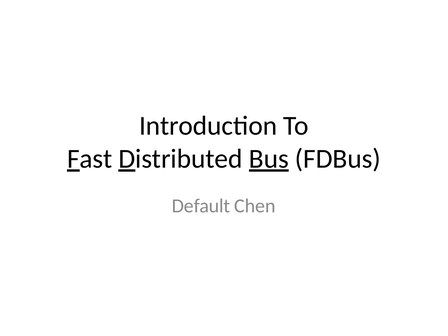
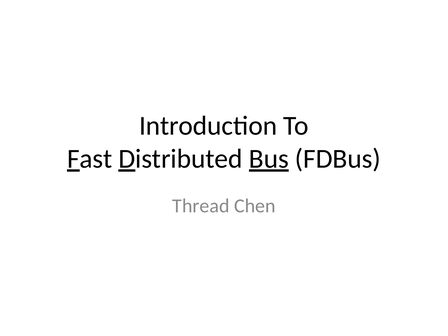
Default: Default -> Thread (201, 206)
